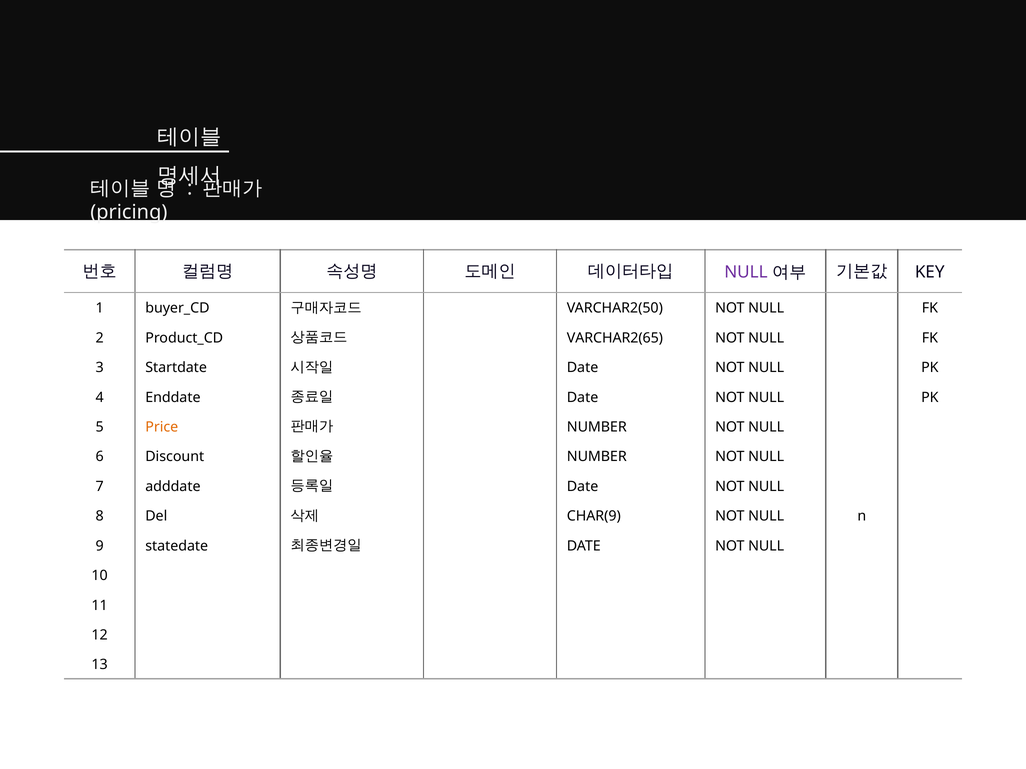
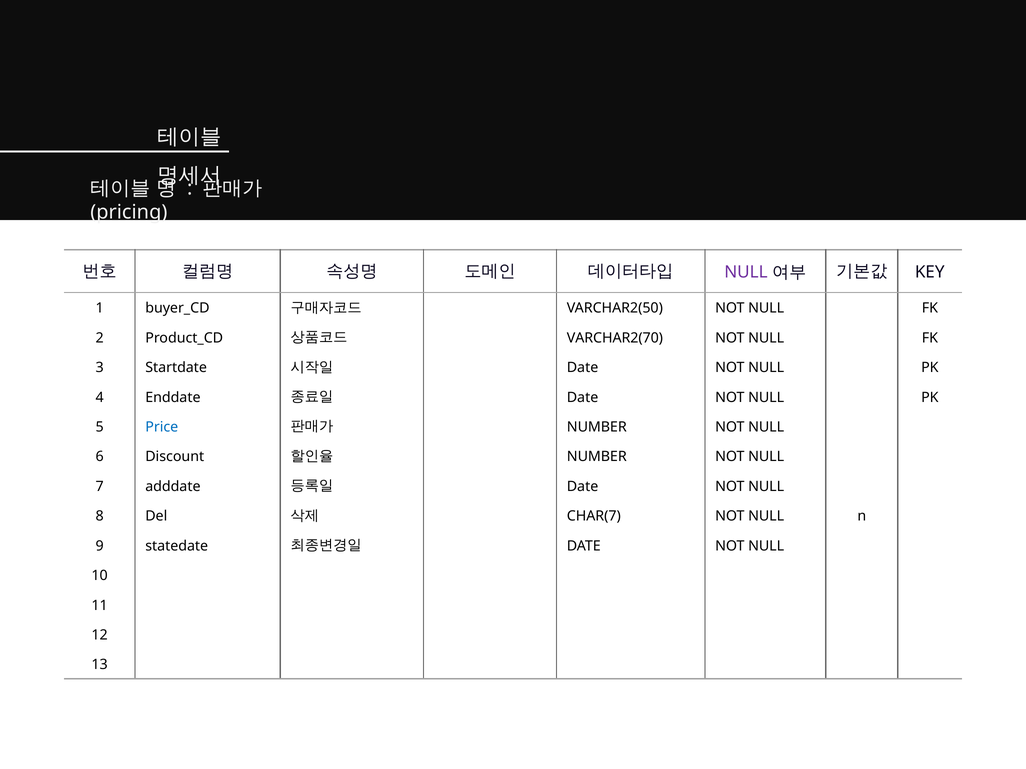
VARCHAR2(65: VARCHAR2(65 -> VARCHAR2(70 (615, 338)
Price colour: orange -> blue (162, 427)
CHAR(9: CHAR(9 -> CHAR(7 (594, 517)
